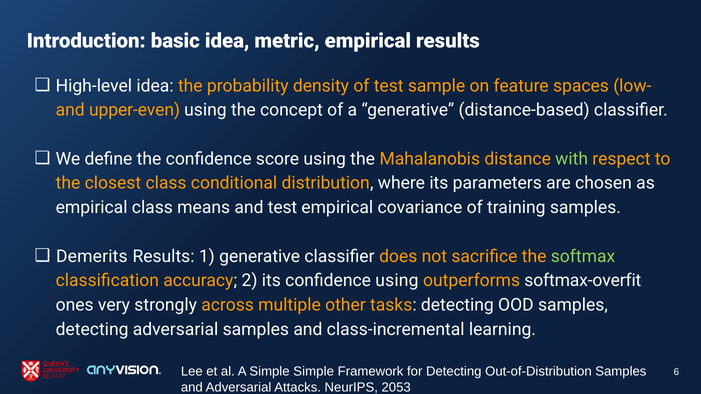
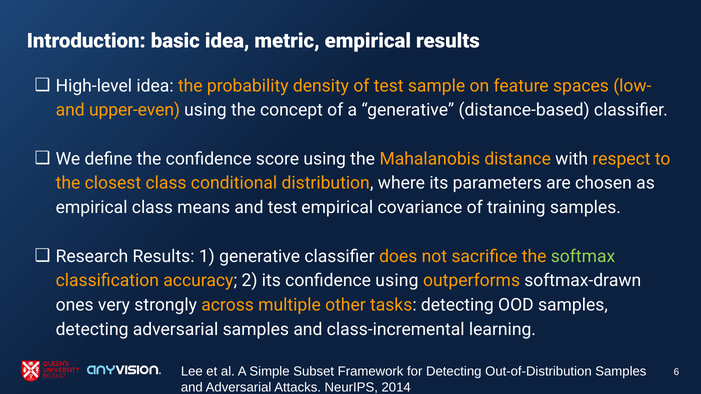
with colour: light green -> white (572, 159)
Demerits: Demerits -> Research (92, 257)
softmax-overfit: softmax-overfit -> softmax-drawn (583, 281)
Simple Simple: Simple -> Subset (314, 372)
2053: 2053 -> 2014 (396, 388)
